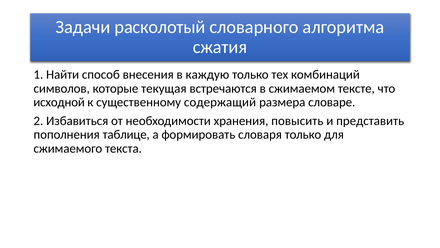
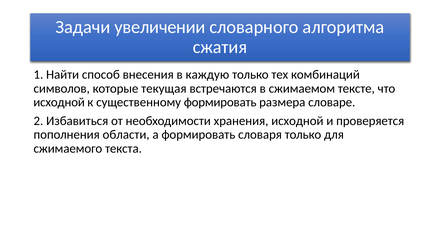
расколотый: расколотый -> увеличении (160, 27)
существенному содержащий: содержащий -> формировать (220, 102)
хранения повысить: повысить -> исходной (297, 121)
представить: представить -> проверяется (370, 121)
таблице: таблице -> области (126, 134)
